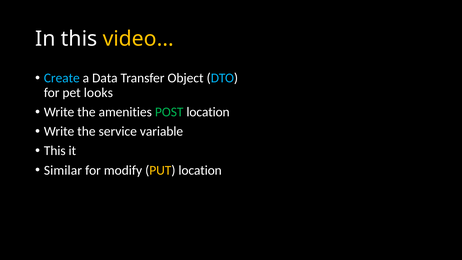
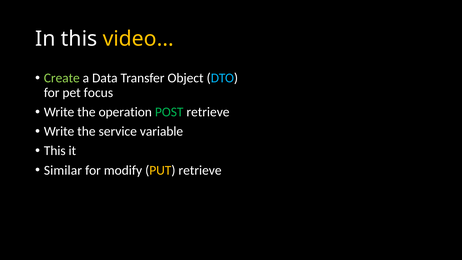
Create colour: light blue -> light green (62, 78)
looks: looks -> focus (98, 93)
amenities: amenities -> operation (125, 112)
POST location: location -> retrieve (208, 112)
PUT location: location -> retrieve (200, 170)
